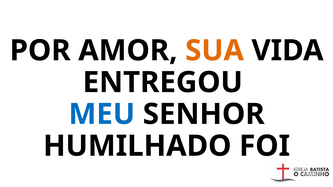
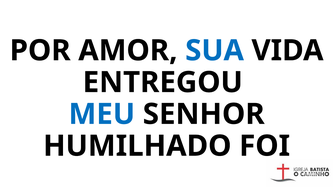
SUA colour: orange -> blue (215, 51)
